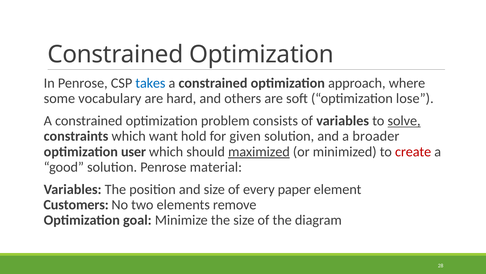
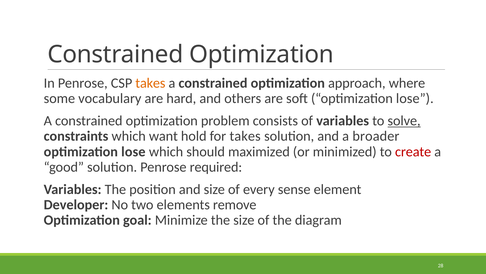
takes colour: blue -> orange (150, 83)
for given: given -> takes (245, 136)
user: user -> lose (133, 151)
maximized underline: present -> none (259, 151)
material: material -> required (216, 167)
paper: paper -> sense (294, 189)
Customers: Customers -> Developer (76, 204)
